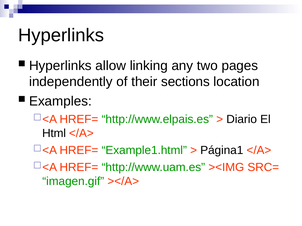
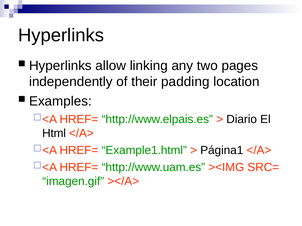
sections: sections -> padding (185, 82)
